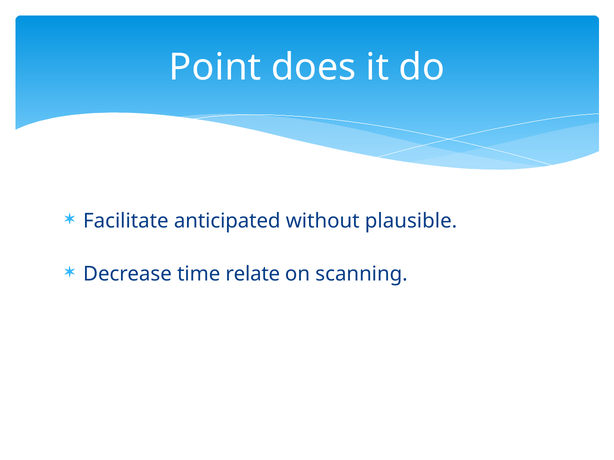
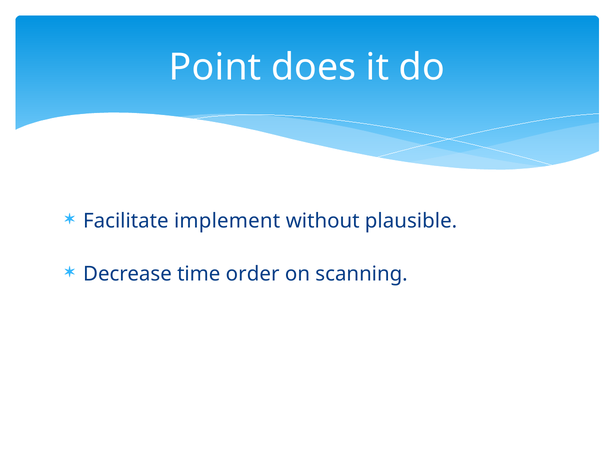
anticipated: anticipated -> implement (227, 221)
relate: relate -> order (253, 274)
